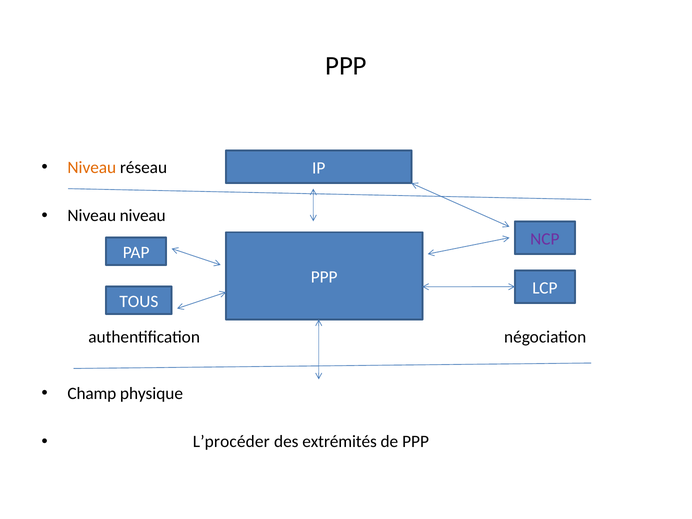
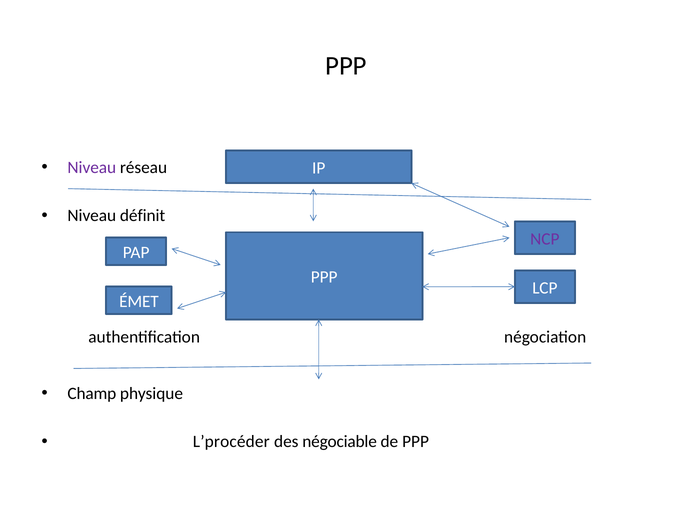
Niveau colour: orange -> purple (92, 167)
Niveau niveau: niveau -> définit (143, 216)
TOUS: TOUS -> ÉMET (139, 302)
extrémités: extrémités -> négociable (340, 442)
